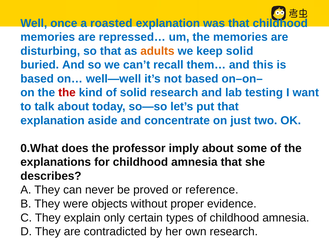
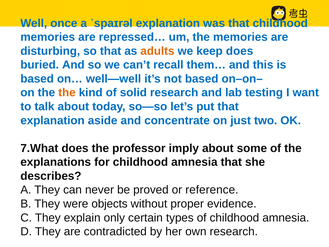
roasted: roasted -> ˈspaɪrəl (111, 23)
keep solid: solid -> does (240, 51)
the colour: red -> orange (67, 93)
0.What: 0.What -> 7.What (39, 148)
